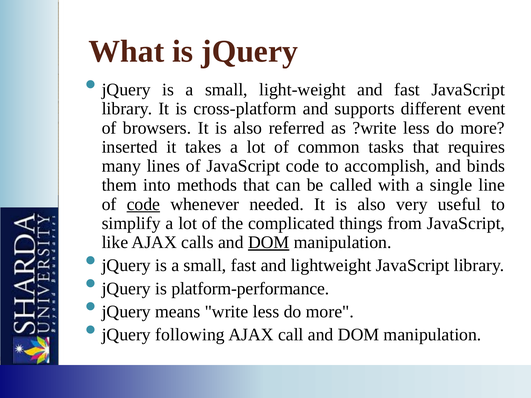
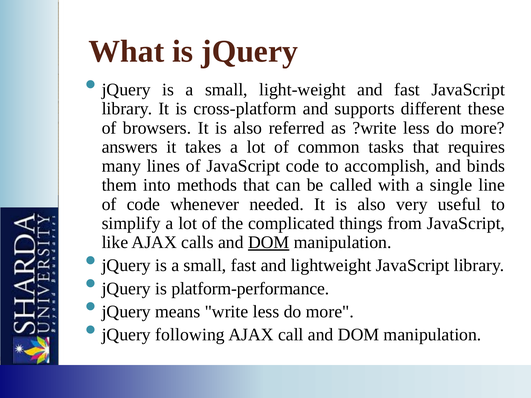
event: event -> these (486, 109)
inserted: inserted -> answers (130, 147)
code underline: present -> none (143, 204)
